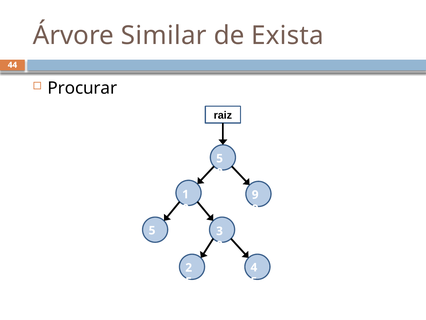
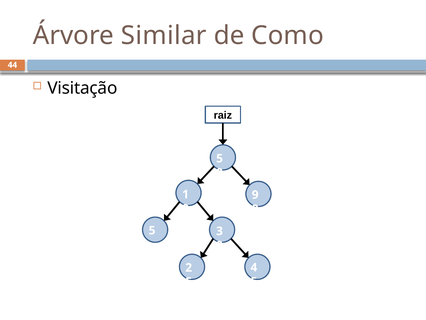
Exista: Exista -> Como (288, 36)
Procurar: Procurar -> Visitação (82, 88)
